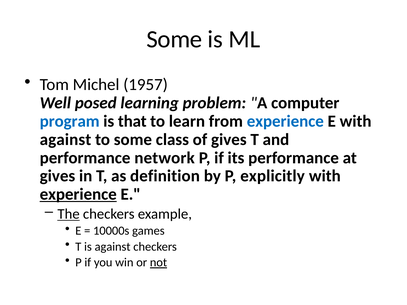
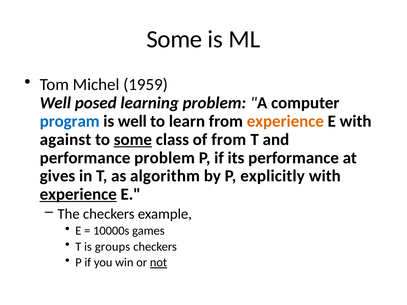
1957: 1957 -> 1959 (146, 85)
is that: that -> well (132, 121)
experience colour: blue -> orange (285, 121)
some underline: none -> present (133, 140)
of gives: gives -> from (229, 140)
performance network: network -> problem (165, 158)
definition: definition -> algorithm (165, 176)
The underline: present -> none (69, 214)
is against: against -> groups (112, 247)
